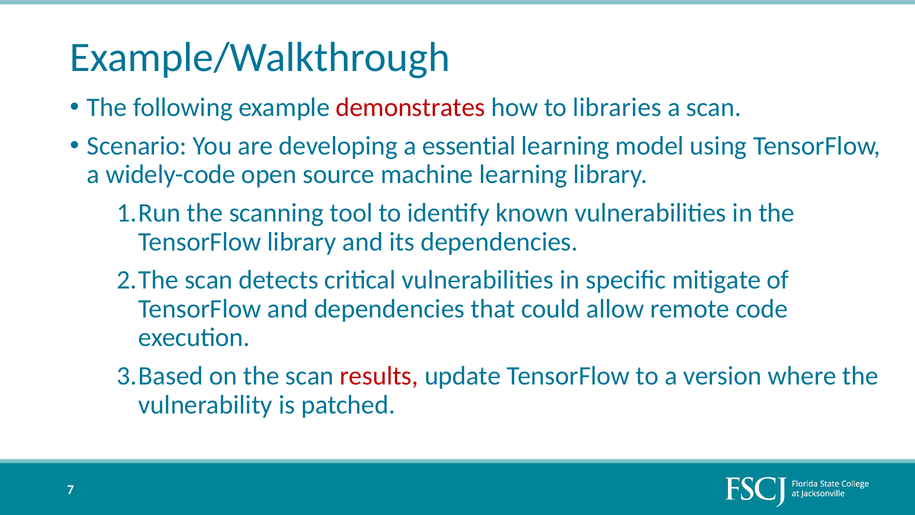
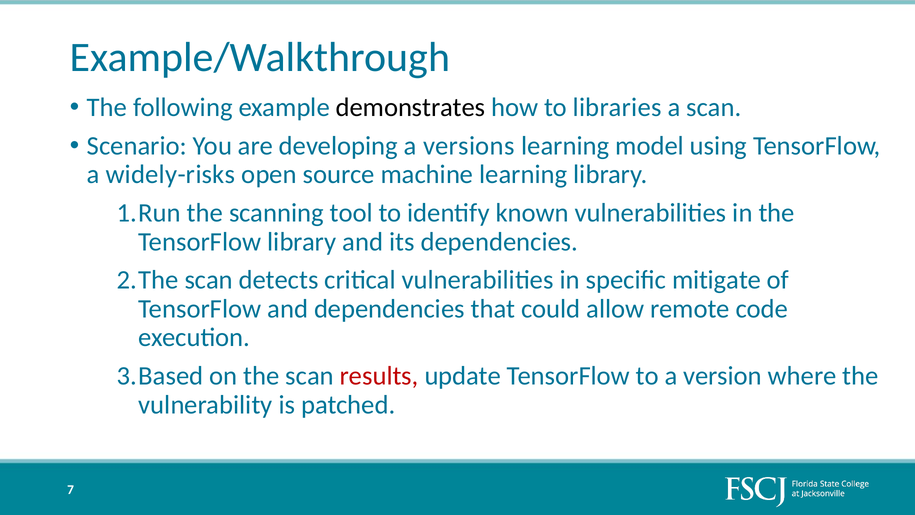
demonstrates colour: red -> black (411, 107)
essential: essential -> versions (469, 146)
widely-code: widely-code -> widely-risks (170, 174)
